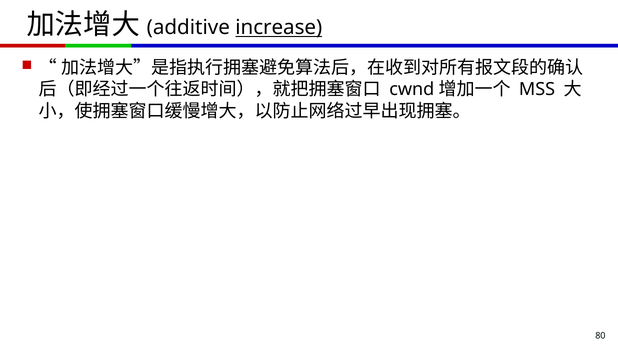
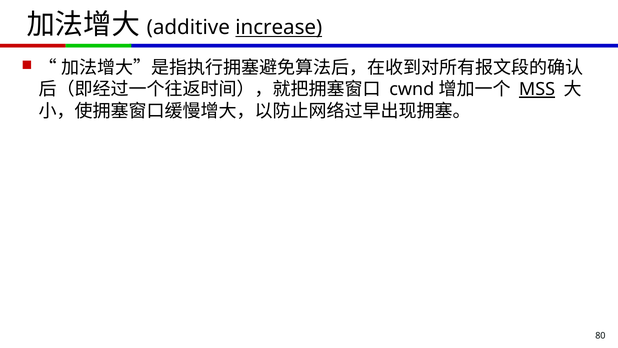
MSS underline: none -> present (537, 89)
